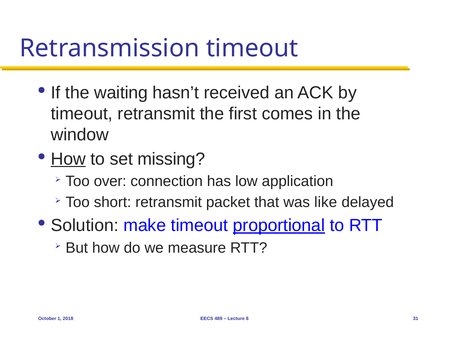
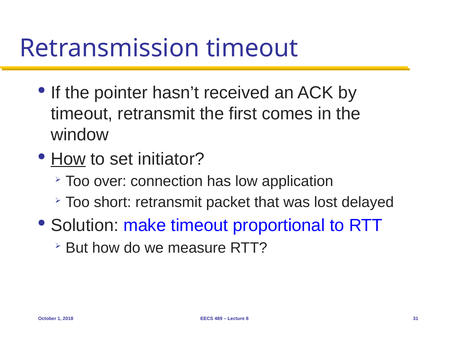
waiting: waiting -> pointer (121, 93)
missing: missing -> initiator (171, 159)
like: like -> lost (326, 202)
proportional underline: present -> none (279, 225)
